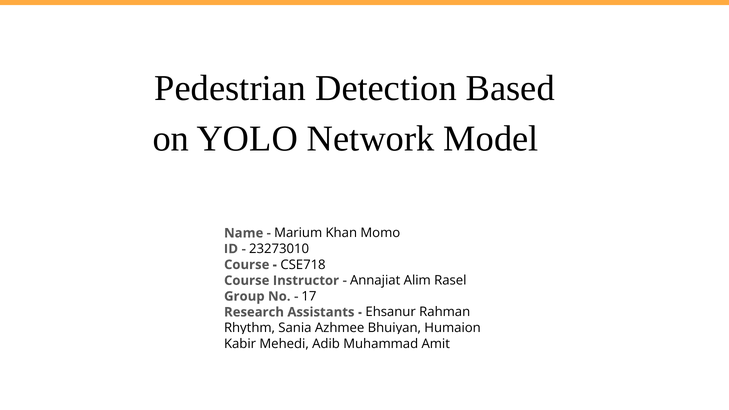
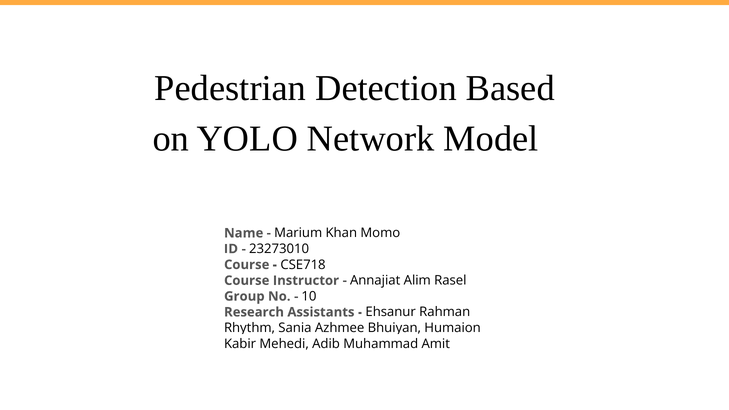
17: 17 -> 10 (309, 296)
